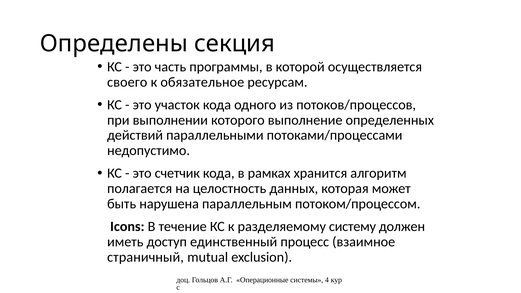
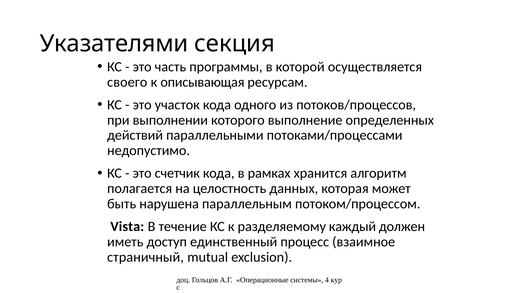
Определены: Определены -> Указателями (114, 44)
обязательное: обязательное -> описывающая (202, 82)
Icons: Icons -> Vista (127, 227)
систему: систему -> каждый (352, 227)
